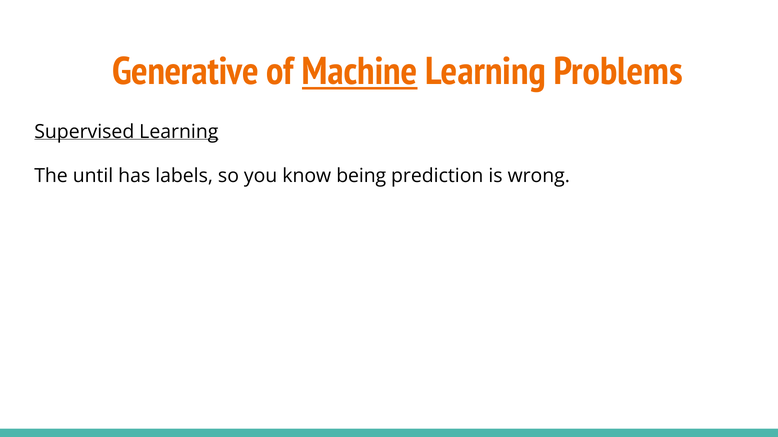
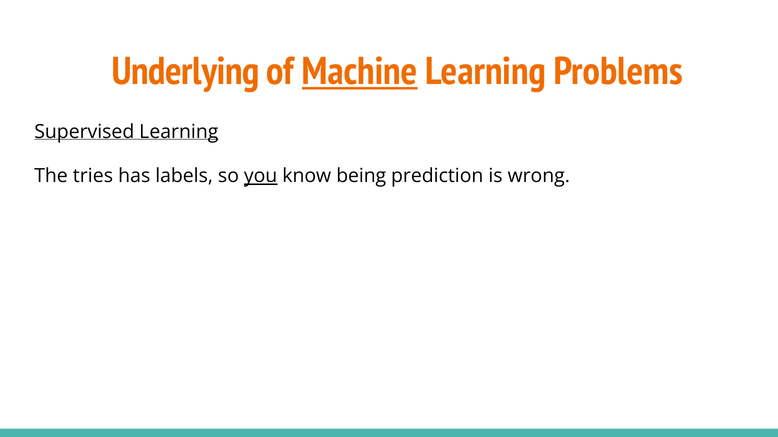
Generative: Generative -> Underlying (185, 72)
until: until -> tries (93, 176)
you underline: none -> present (261, 176)
